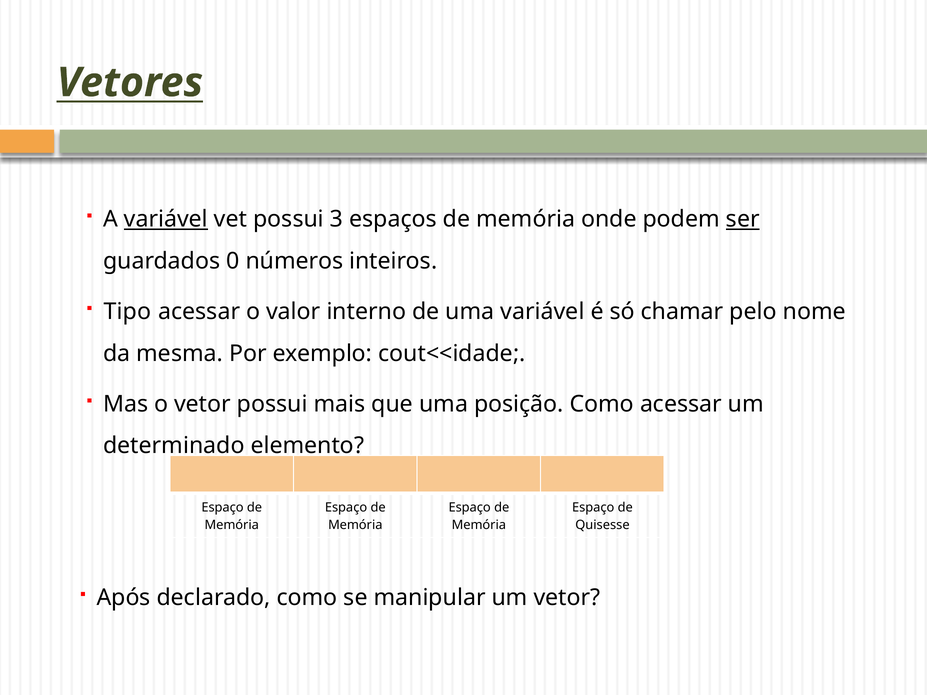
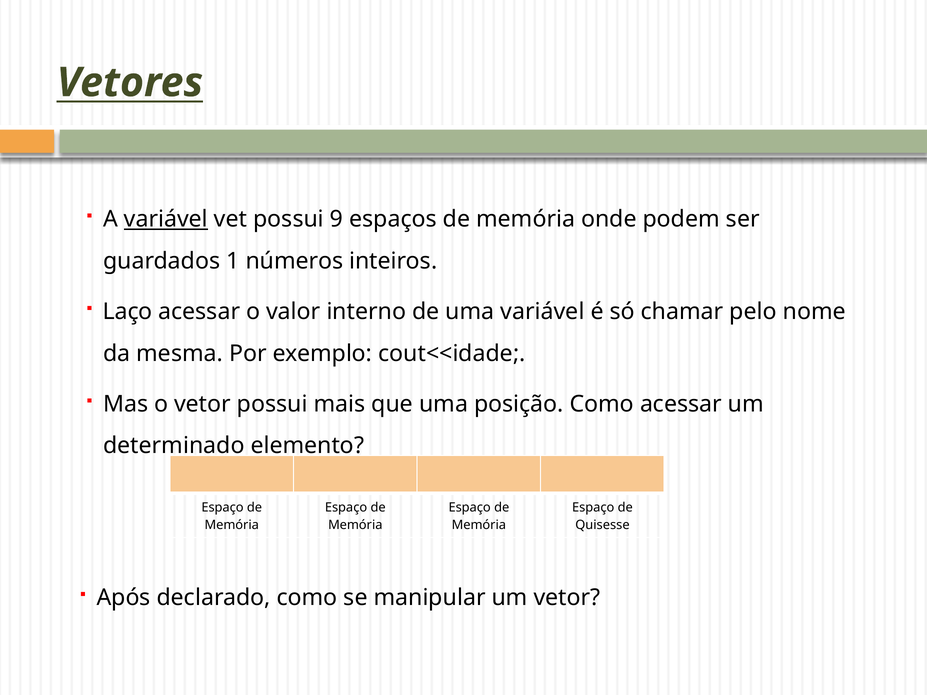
3: 3 -> 9 (337, 219)
ser underline: present -> none (743, 219)
0: 0 -> 1 (233, 261)
Tipo: Tipo -> Laço (128, 312)
